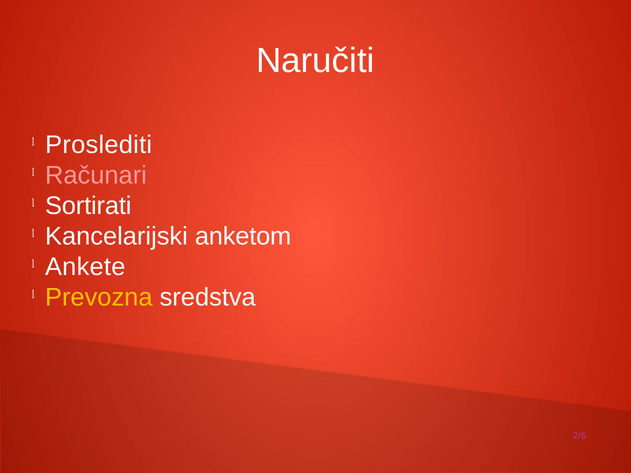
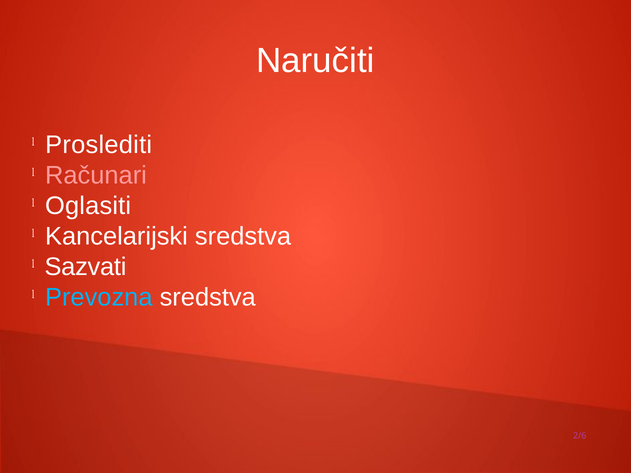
Sortirati: Sortirati -> Oglasiti (88, 206)
Kancelarijski anketom: anketom -> sredstva (243, 237)
Ankete: Ankete -> Sazvati (85, 267)
Prevozna colour: yellow -> light blue (99, 298)
